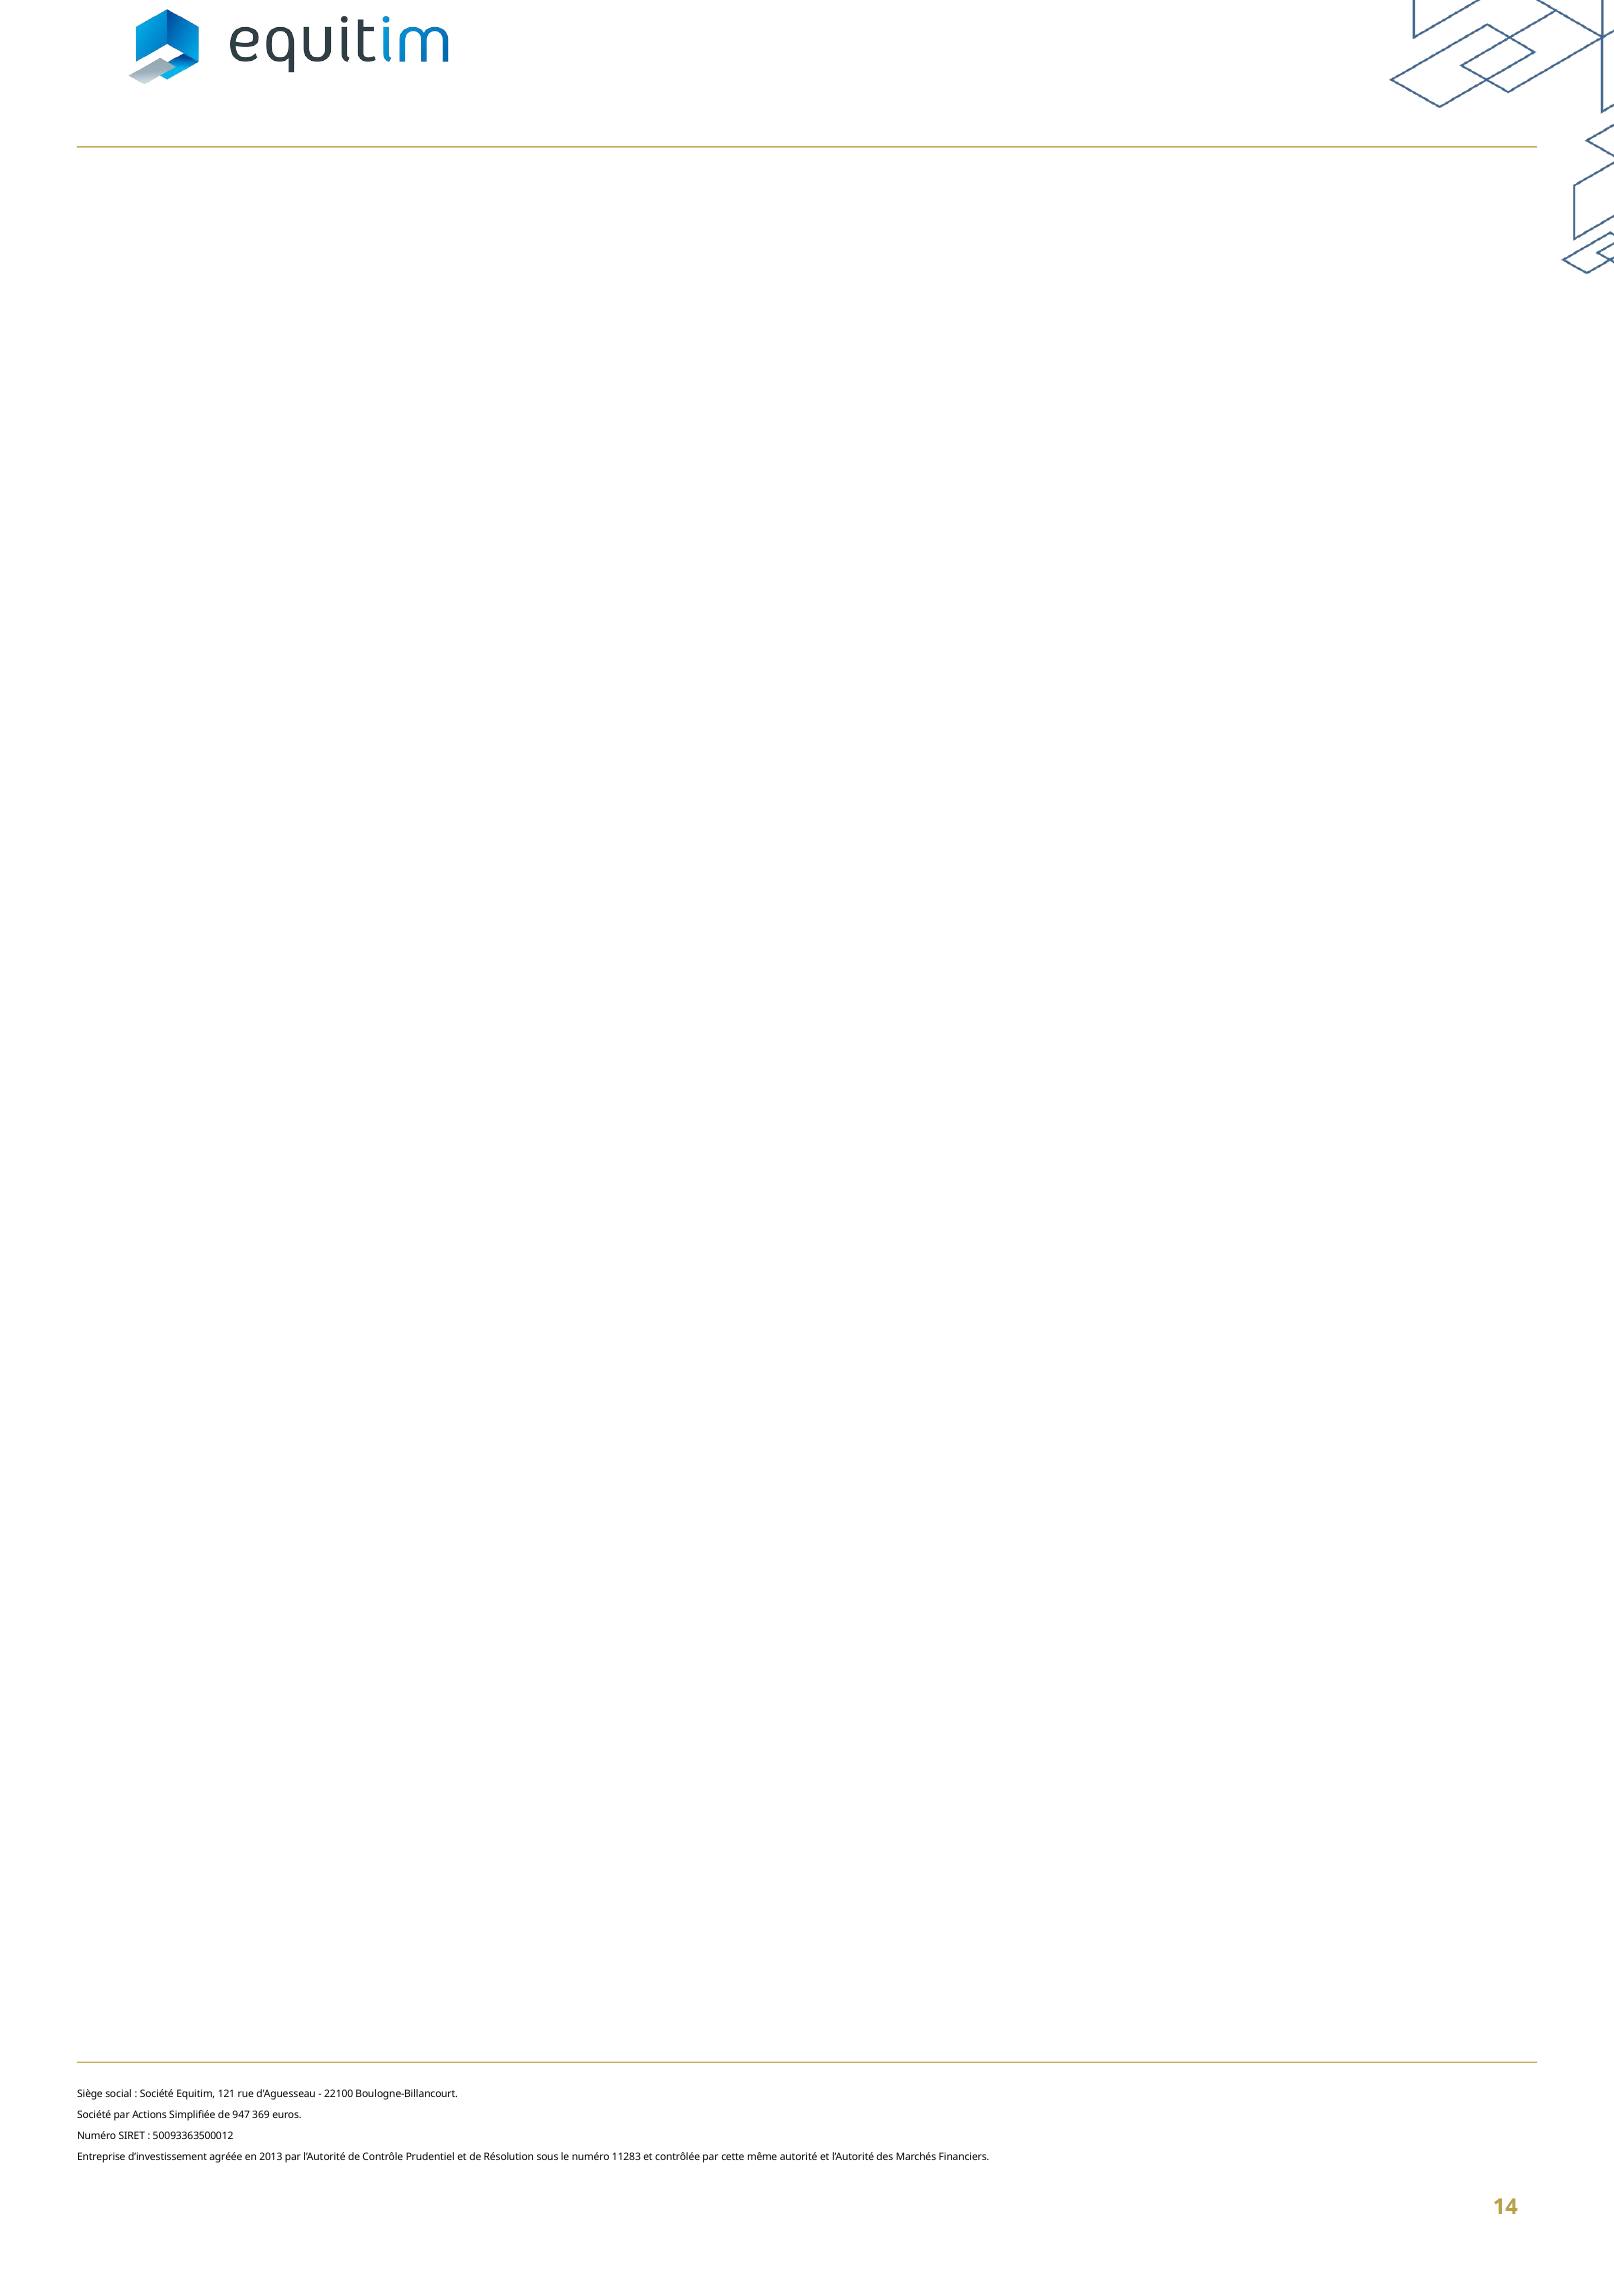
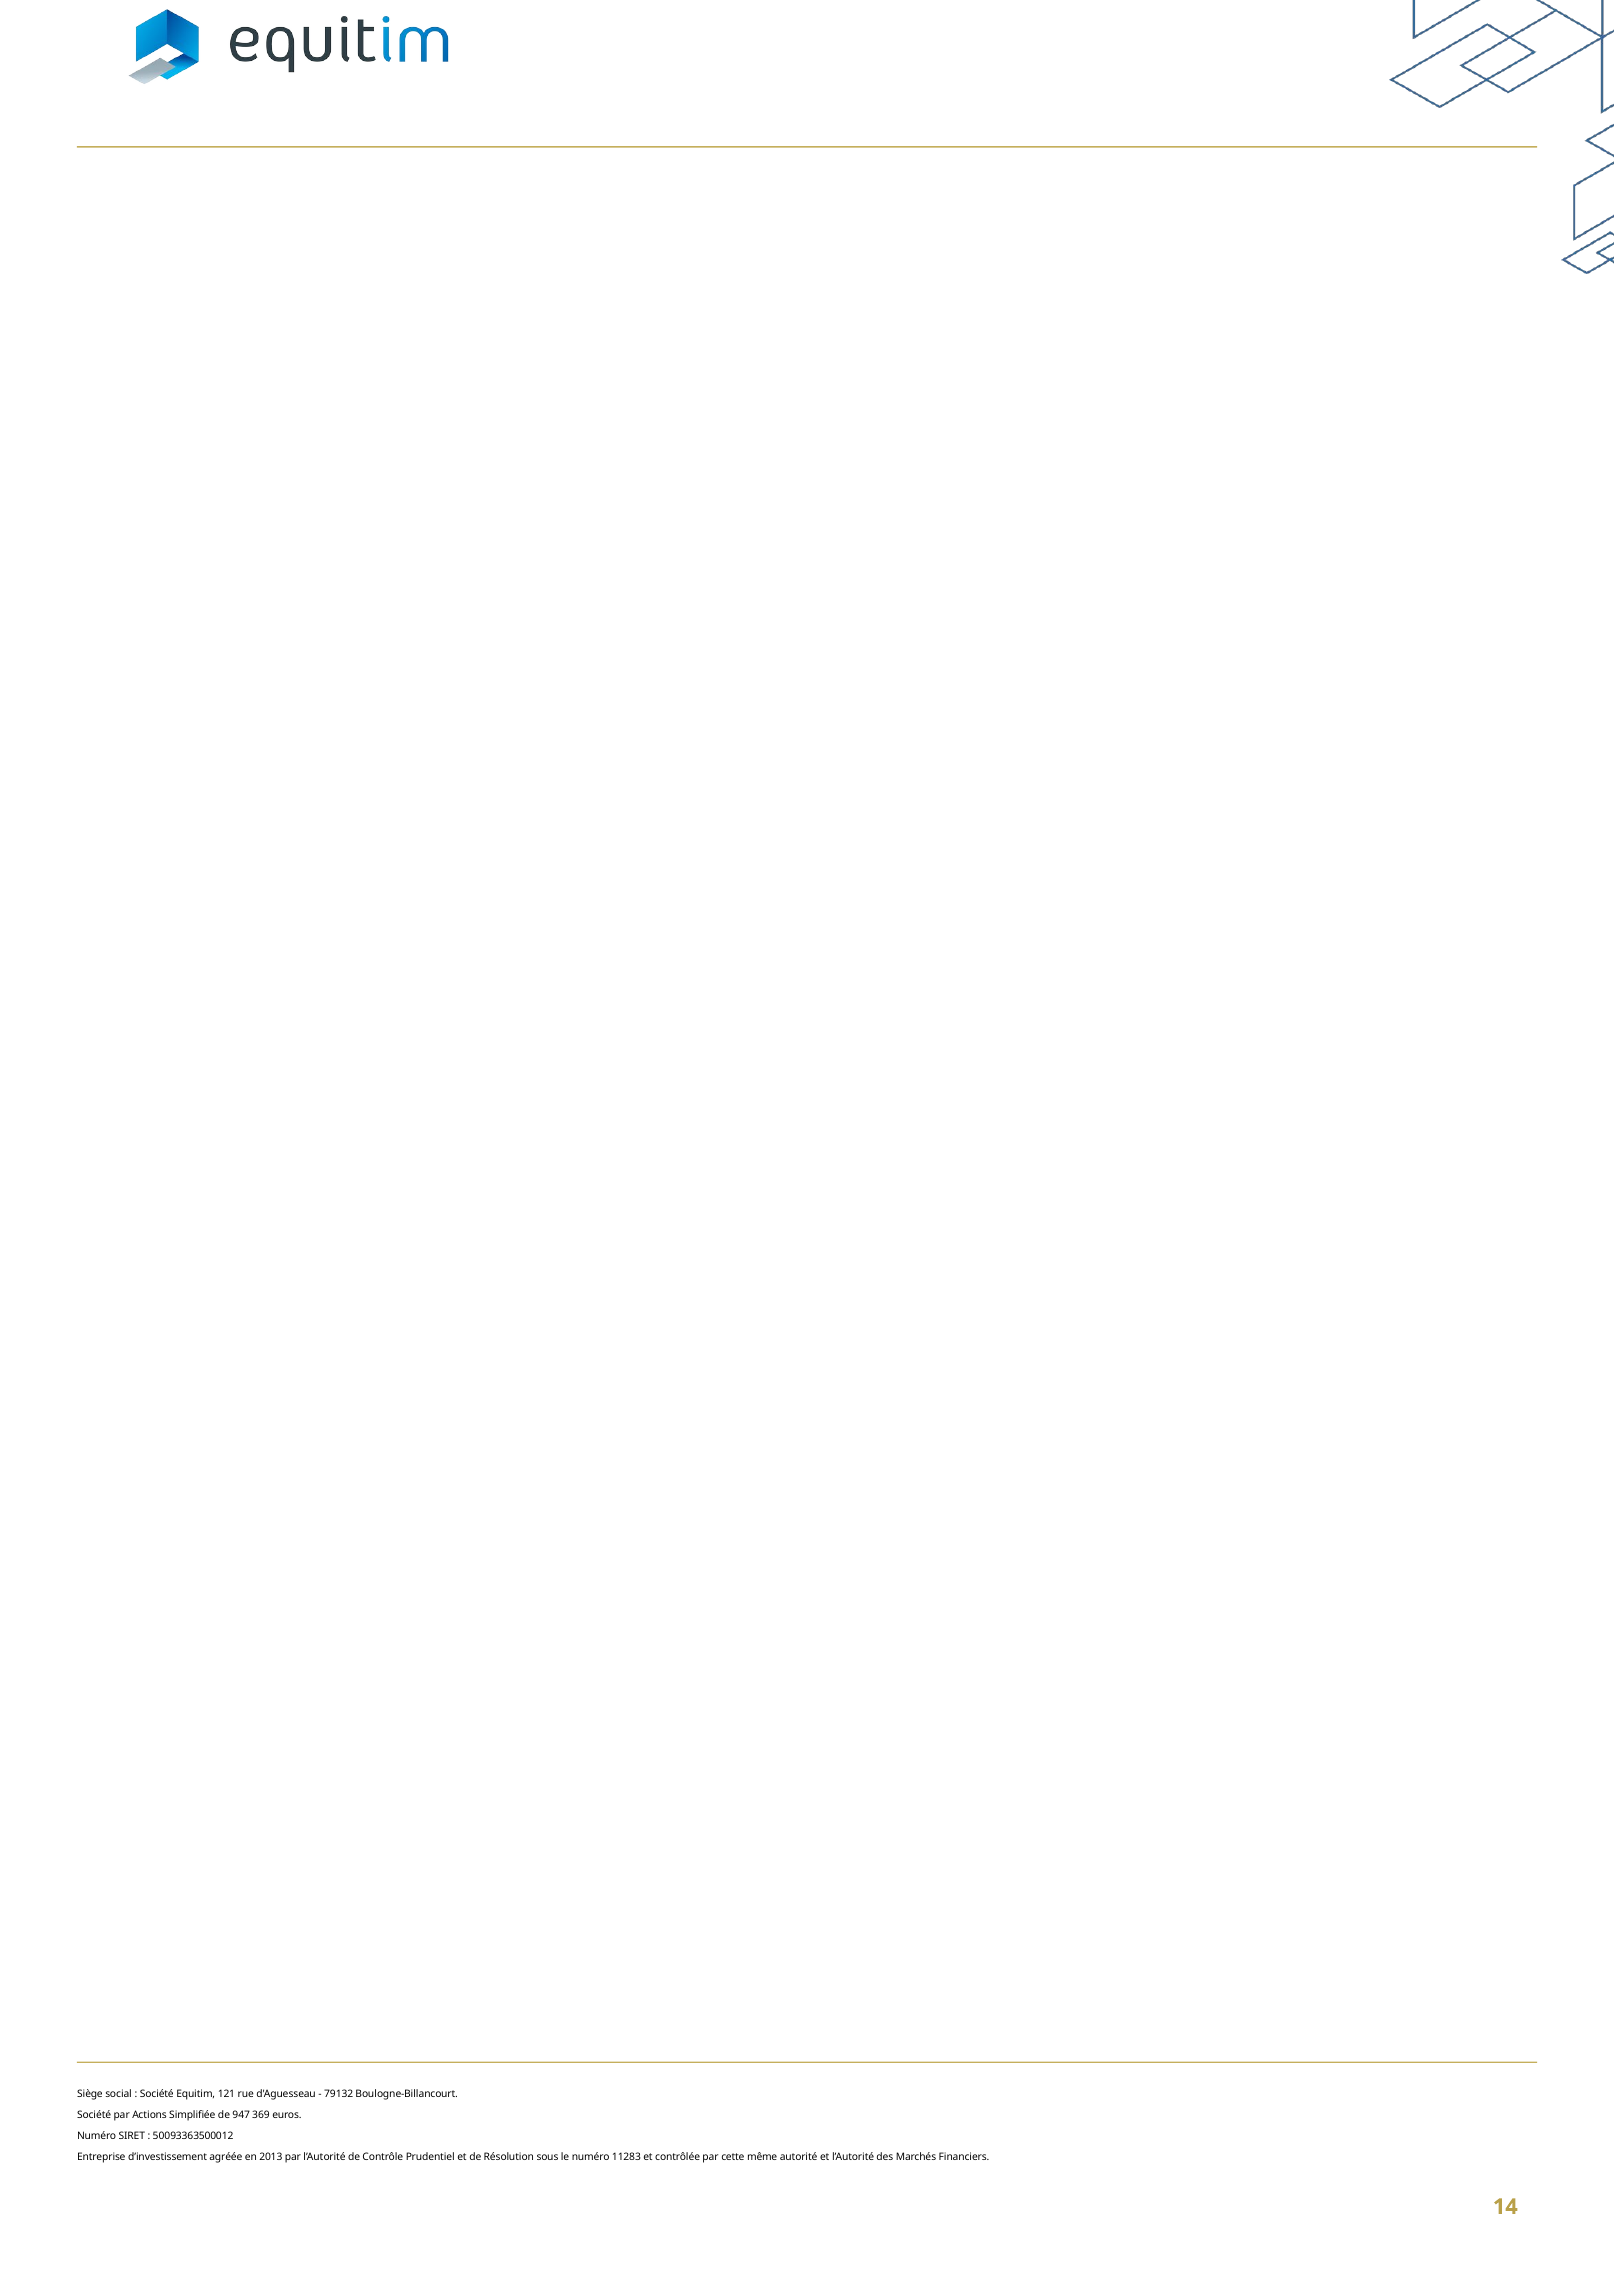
22100: 22100 -> 79132 (339, 2094)
